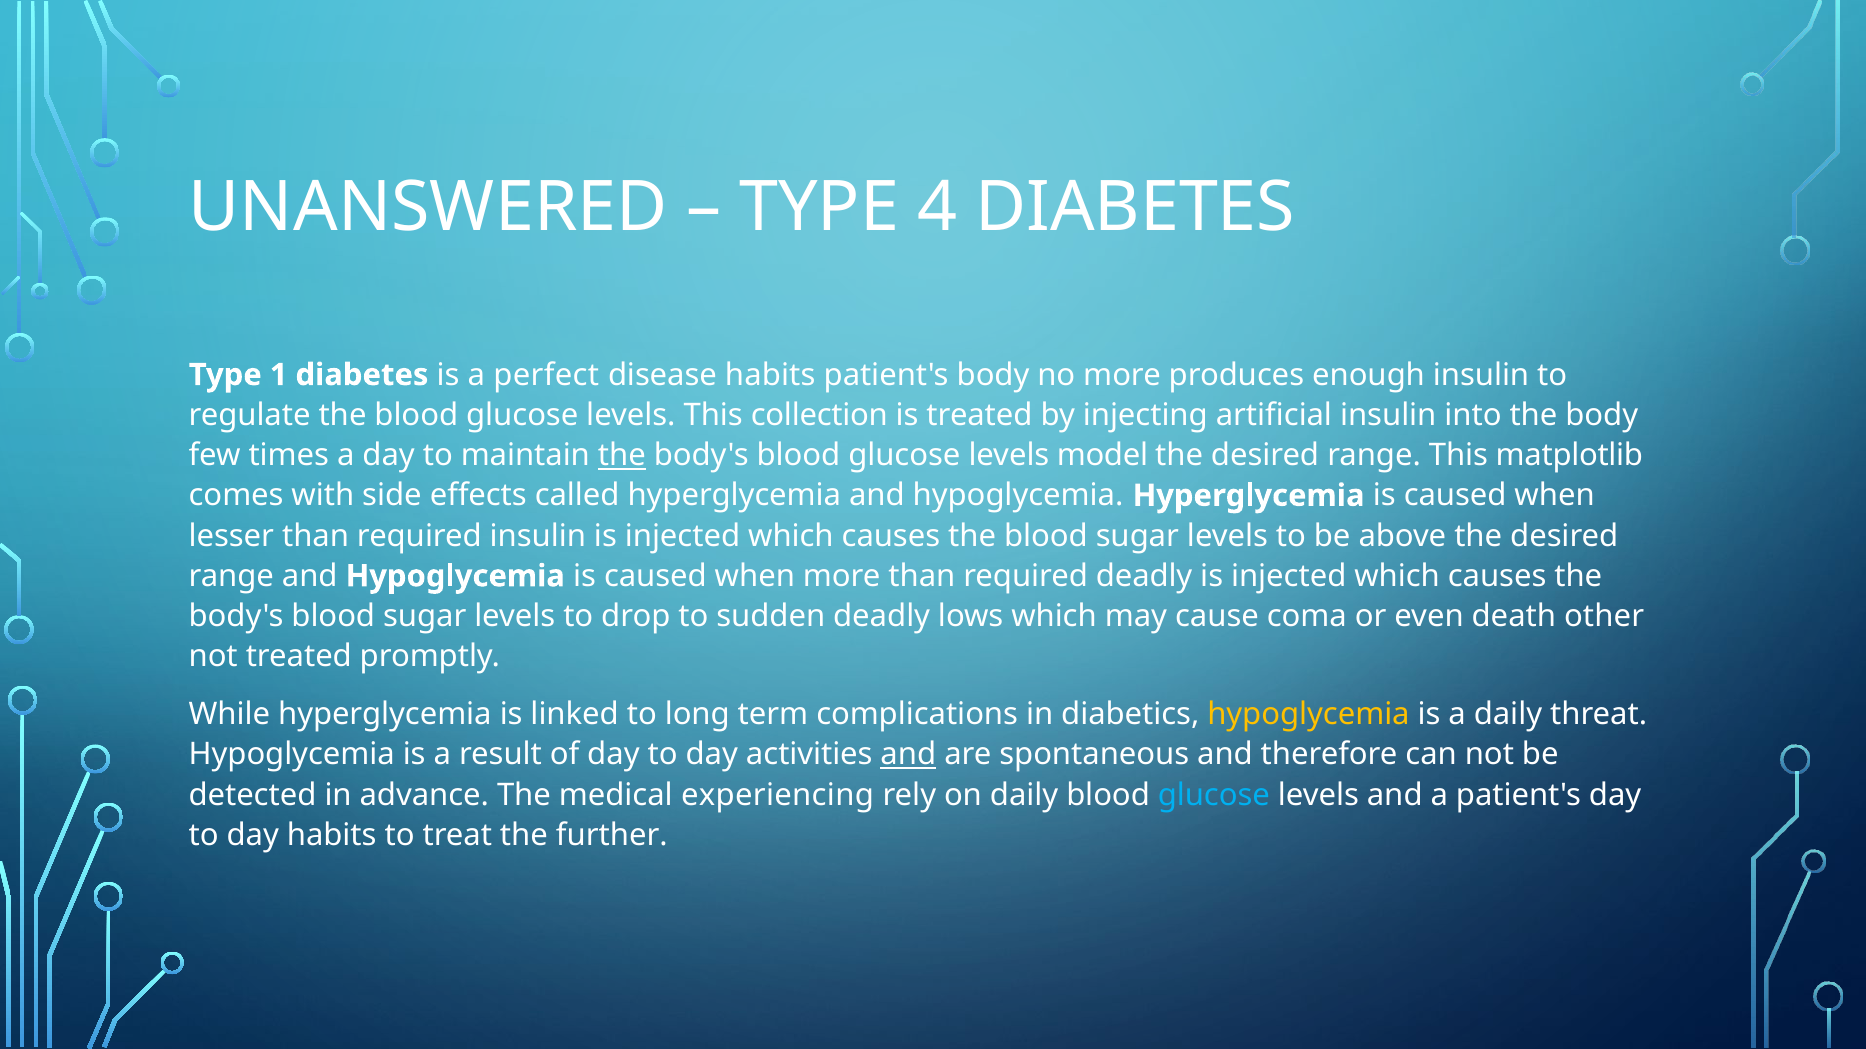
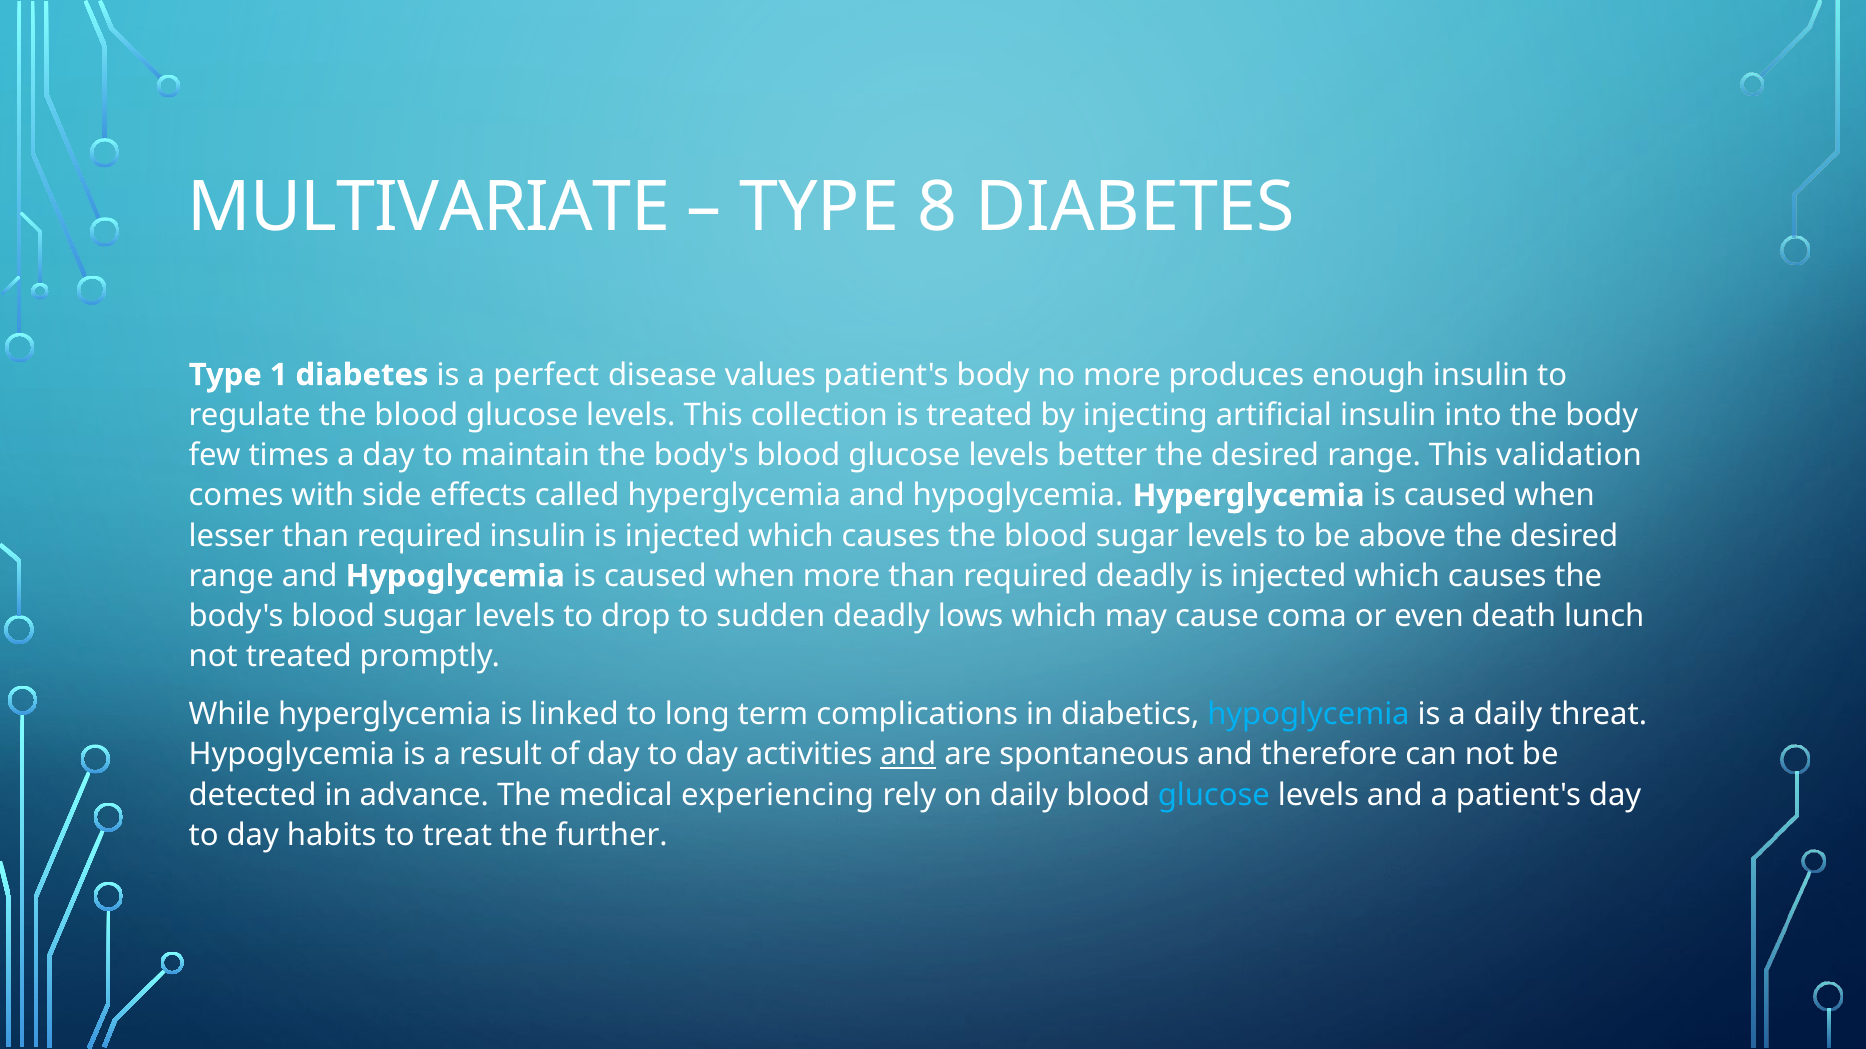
UNANSWERED: UNANSWERED -> MULTIVARIATE (429, 207)
4: 4 -> 8 (937, 207)
disease habits: habits -> values (770, 375)
the underline: present -> none (622, 456)
model: model -> better (1102, 456)
matplotlib: matplotlib -> validation (1569, 456)
other: other -> lunch (1604, 617)
hypoglycemia colour: yellow -> light blue (1308, 715)
